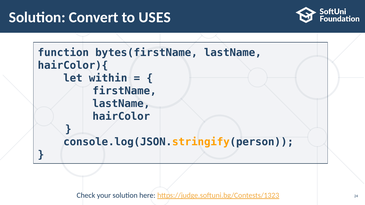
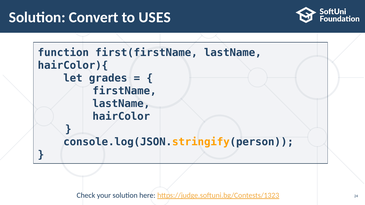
bytes(firstName: bytes(firstName -> first(firstName (146, 53)
within: within -> grades (108, 78)
